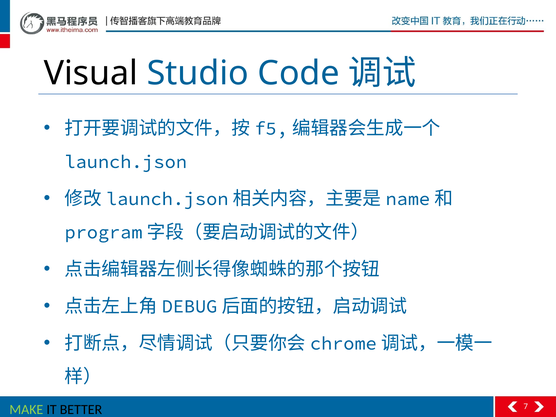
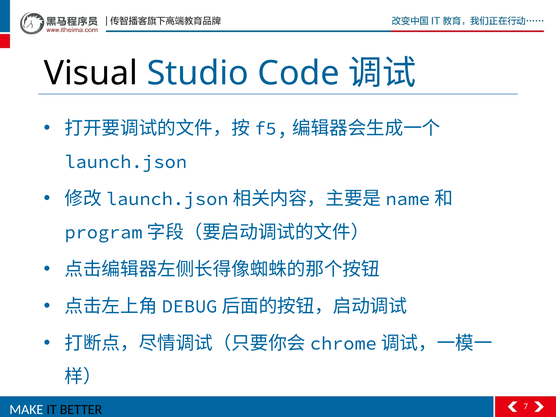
MAKE colour: light green -> white (26, 409)
